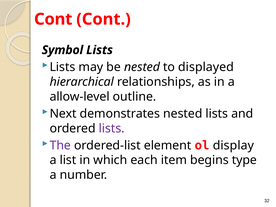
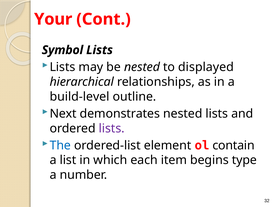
Cont: Cont -> Your (53, 19)
allow-level: allow-level -> build-level (80, 97)
The colour: purple -> blue (60, 145)
display: display -> contain (234, 145)
